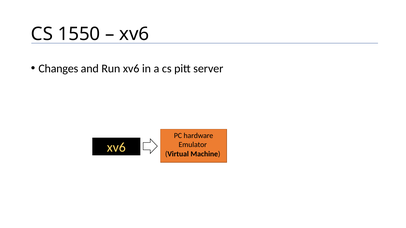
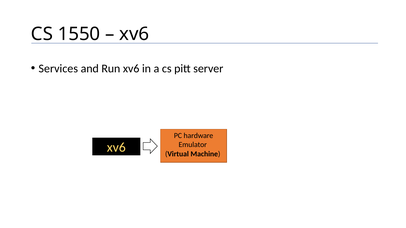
Changes: Changes -> Services (58, 69)
